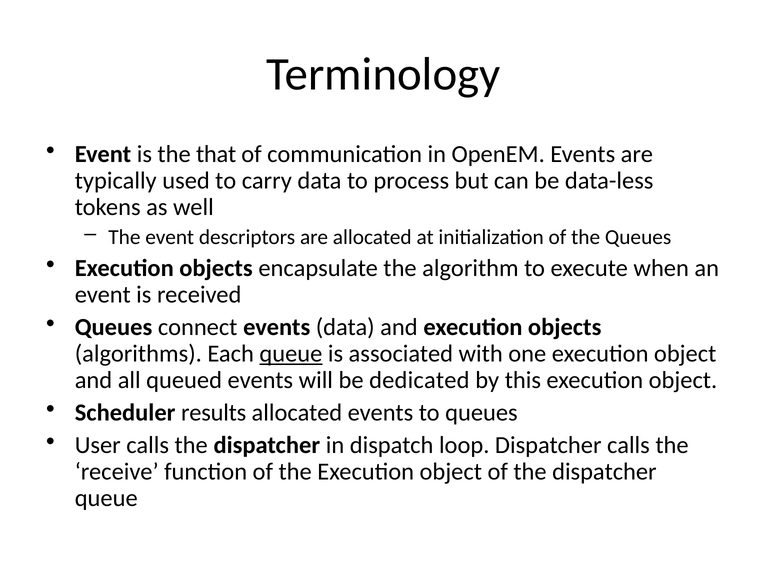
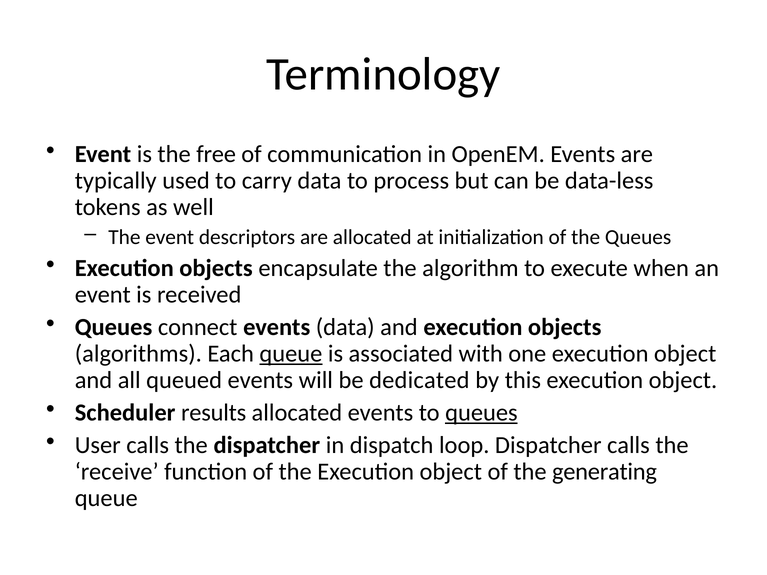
that: that -> free (216, 154)
queues underline: none -> present (481, 413)
of the dispatcher: dispatcher -> generating (605, 472)
